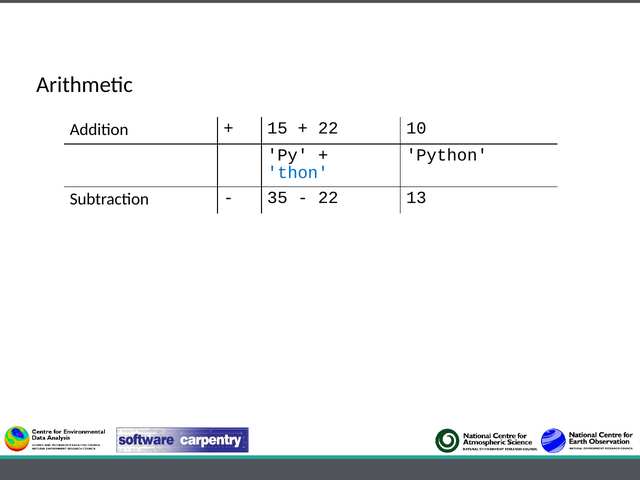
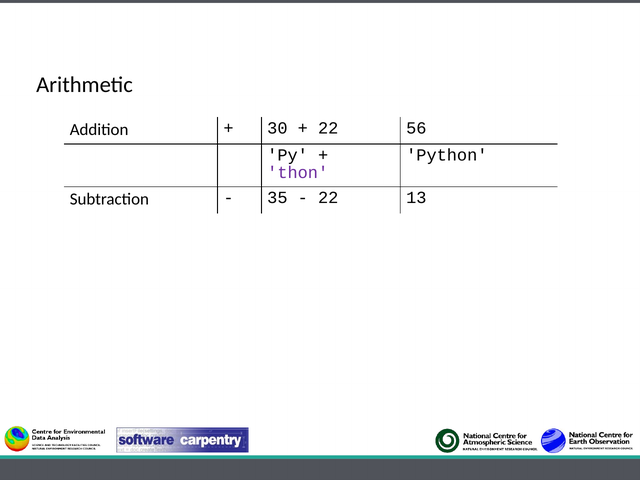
15: 15 -> 30 (277, 128)
10: 10 -> 56 (416, 128)
thon colour: blue -> purple (298, 173)
